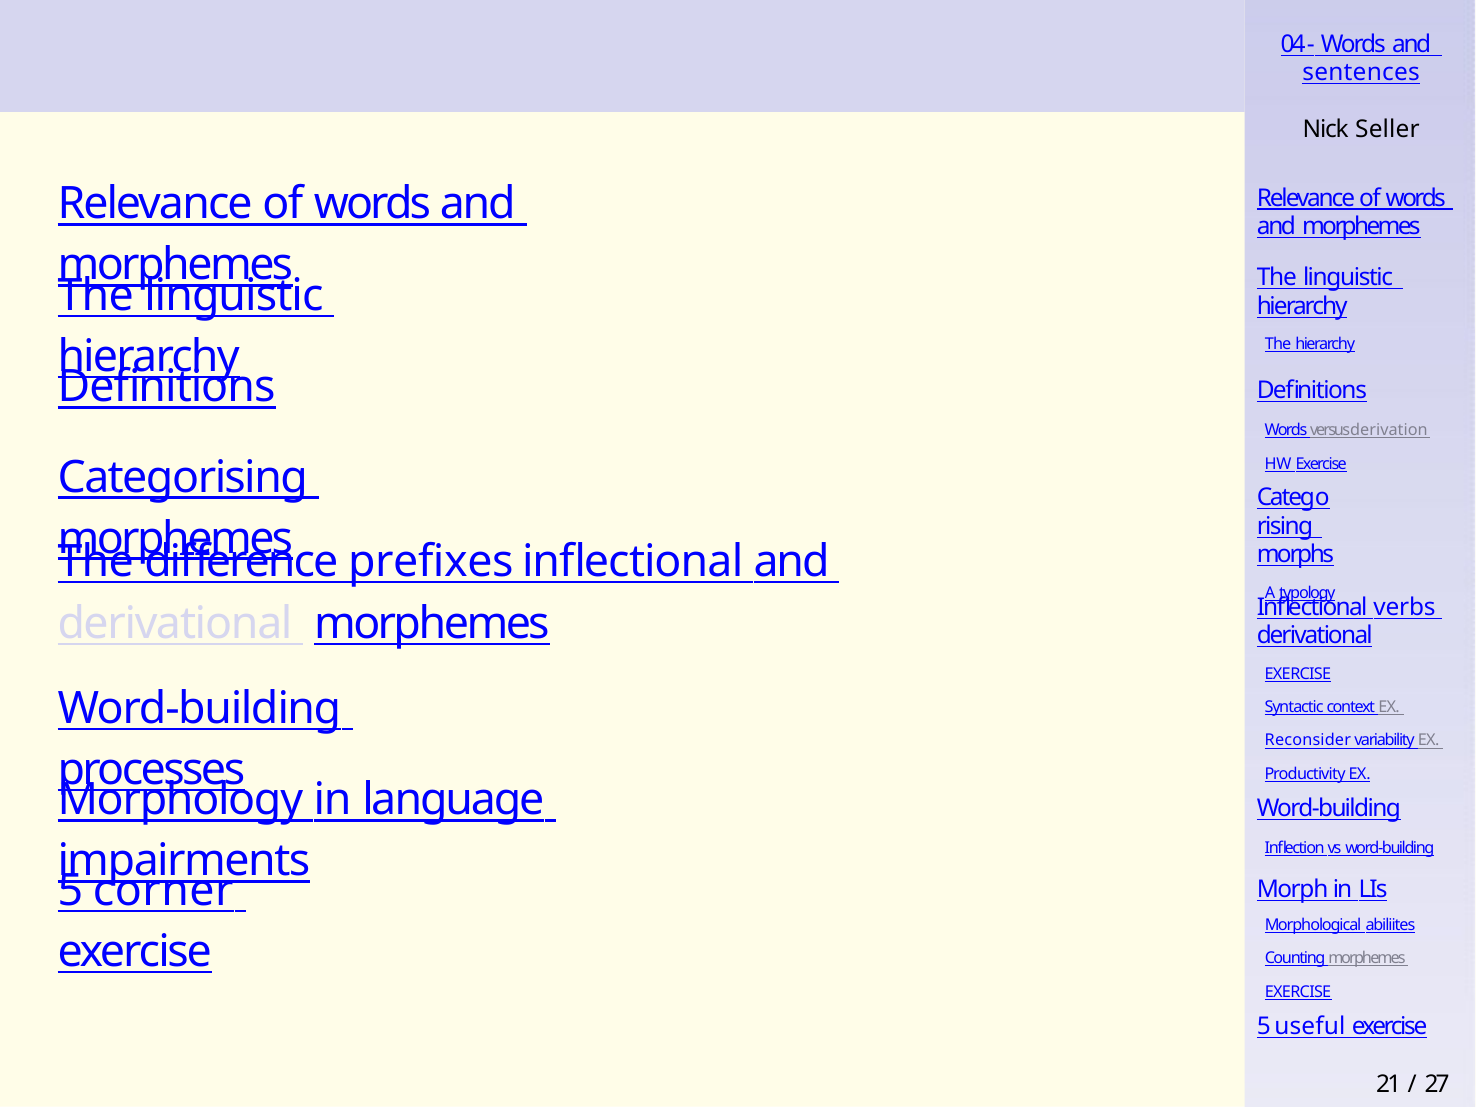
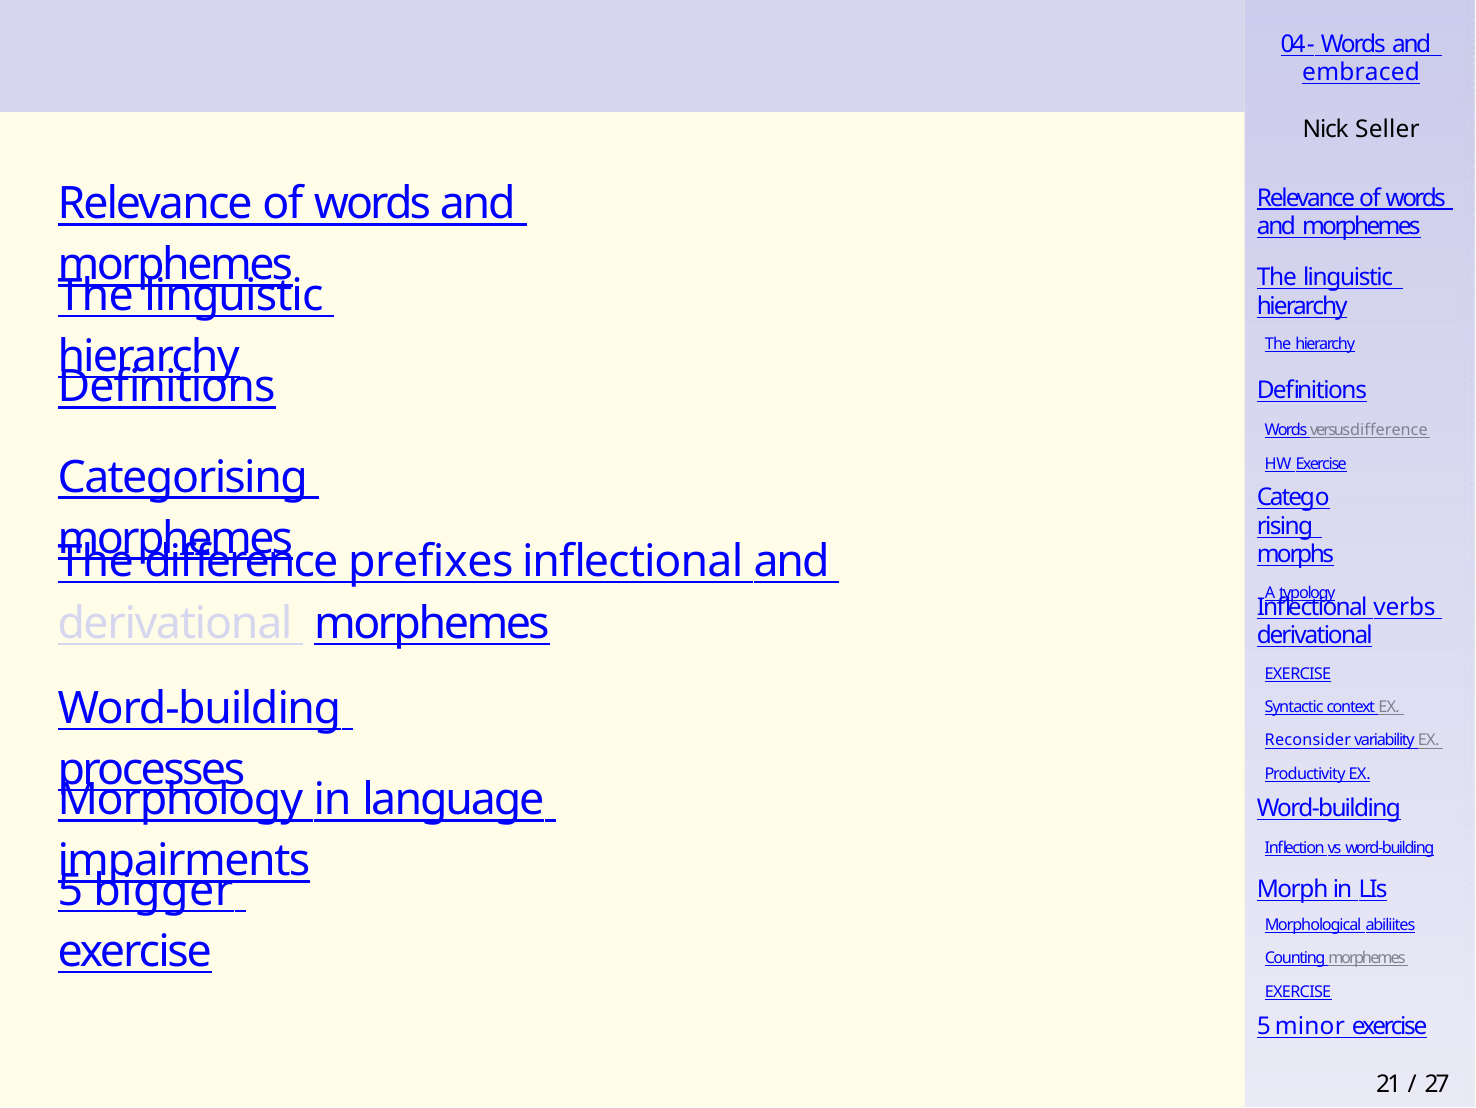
sentences: sentences -> embraced (1361, 73)
versus derivation: derivation -> difference (1389, 430)
corner: corner -> bigger (163, 891)
useful: useful -> minor (1310, 1026)
